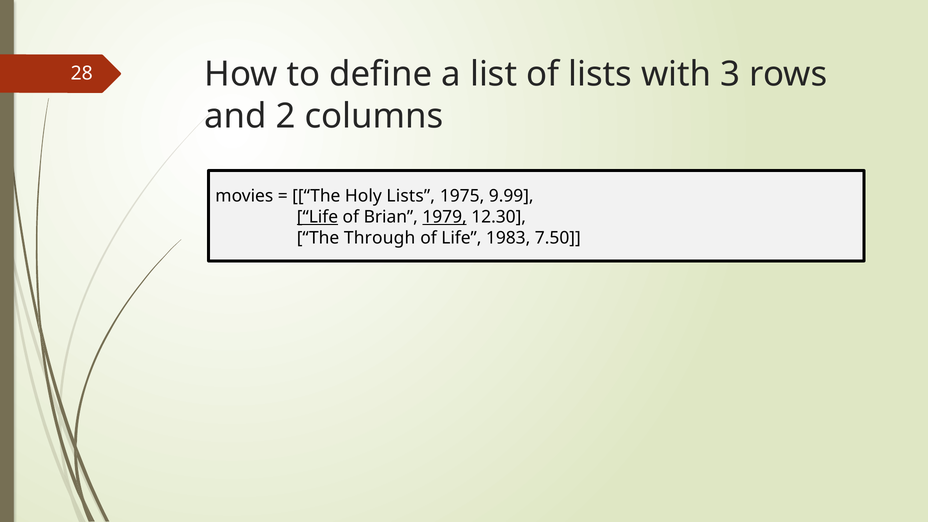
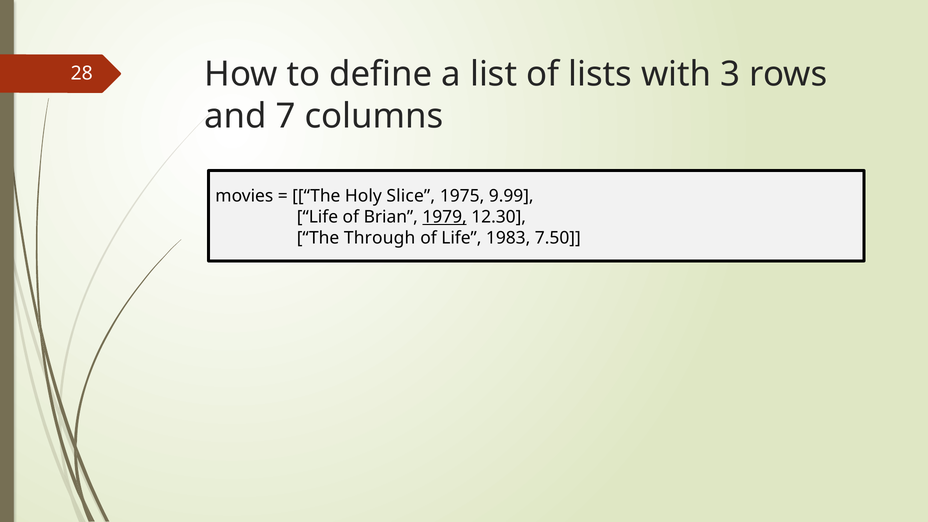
2: 2 -> 7 (286, 116)
Holy Lists: Lists -> Slice (411, 196)
Life underline: present -> none (317, 217)
